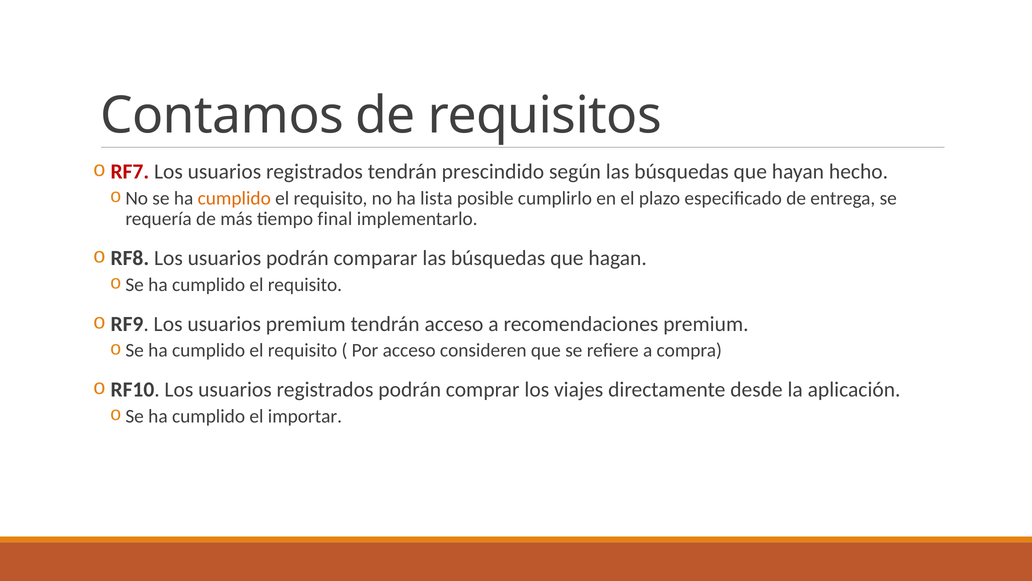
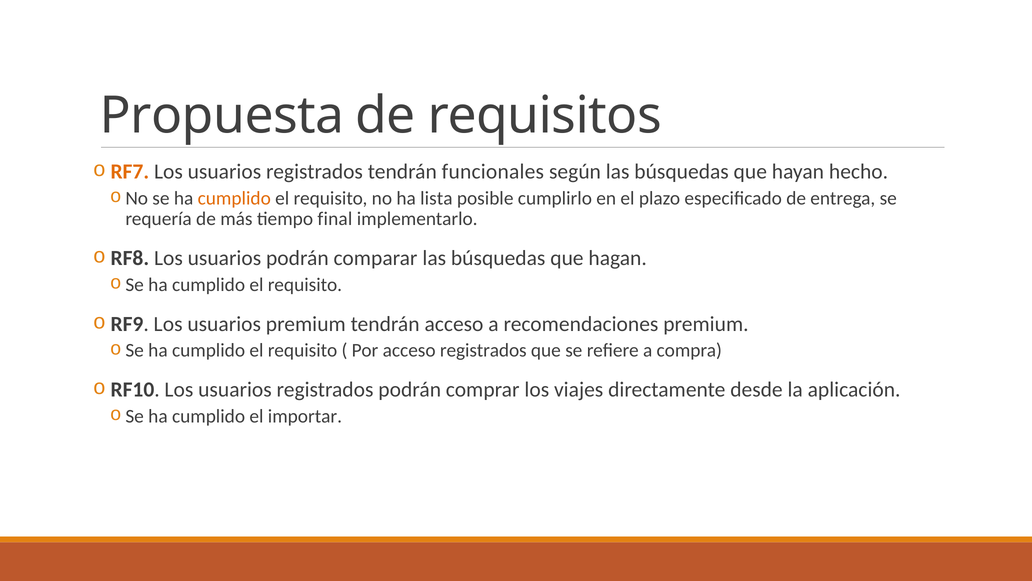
Contamos: Contamos -> Propuesta (222, 116)
RF7 colour: red -> orange (130, 172)
prescindido: prescindido -> funcionales (493, 172)
acceso consideren: consideren -> registrados (483, 350)
